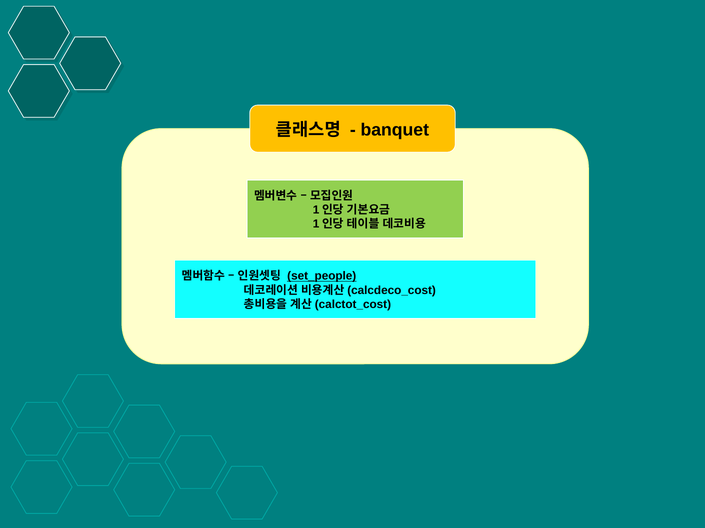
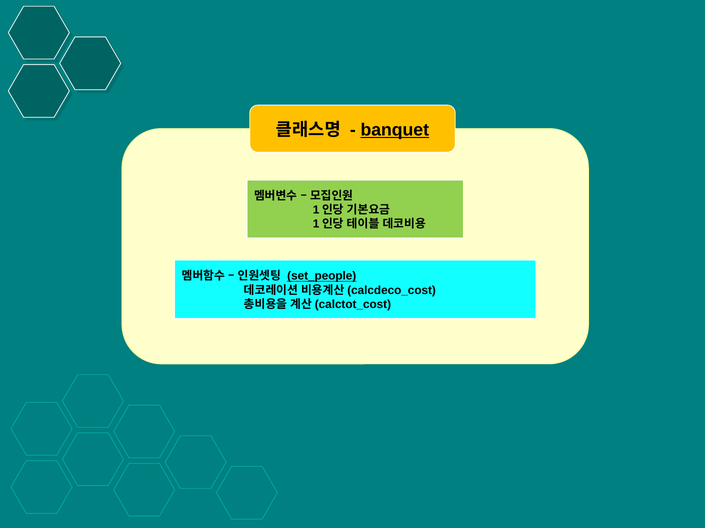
banquet underline: none -> present (395, 130)
